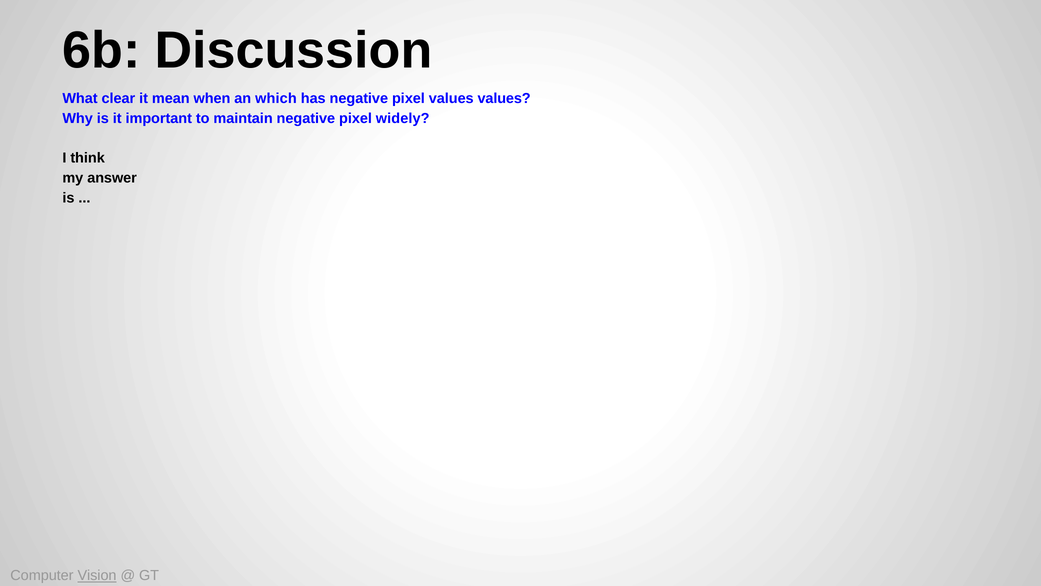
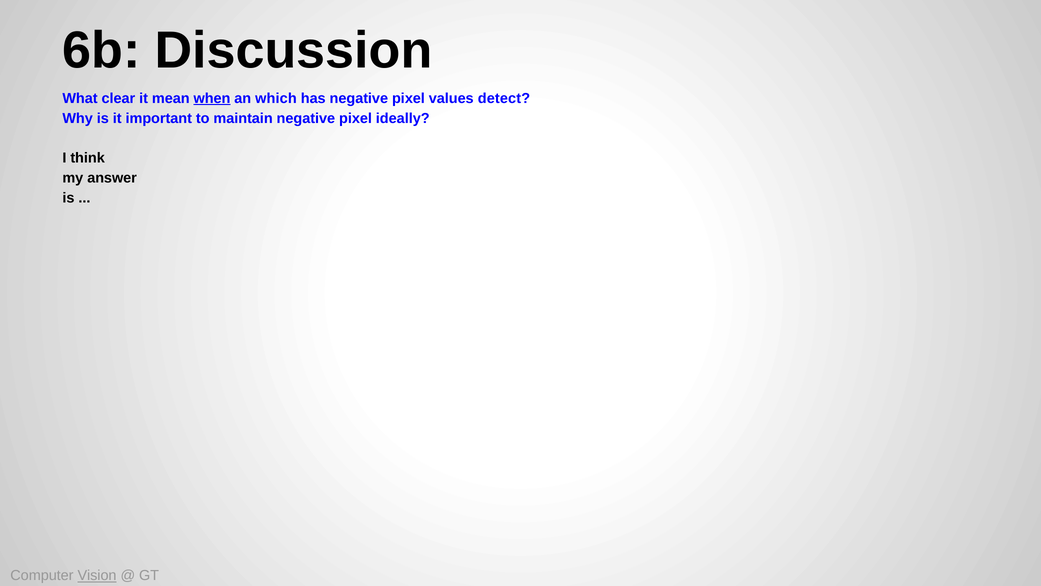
when underline: none -> present (212, 98)
values values: values -> detect (504, 98)
widely: widely -> ideally (403, 118)
